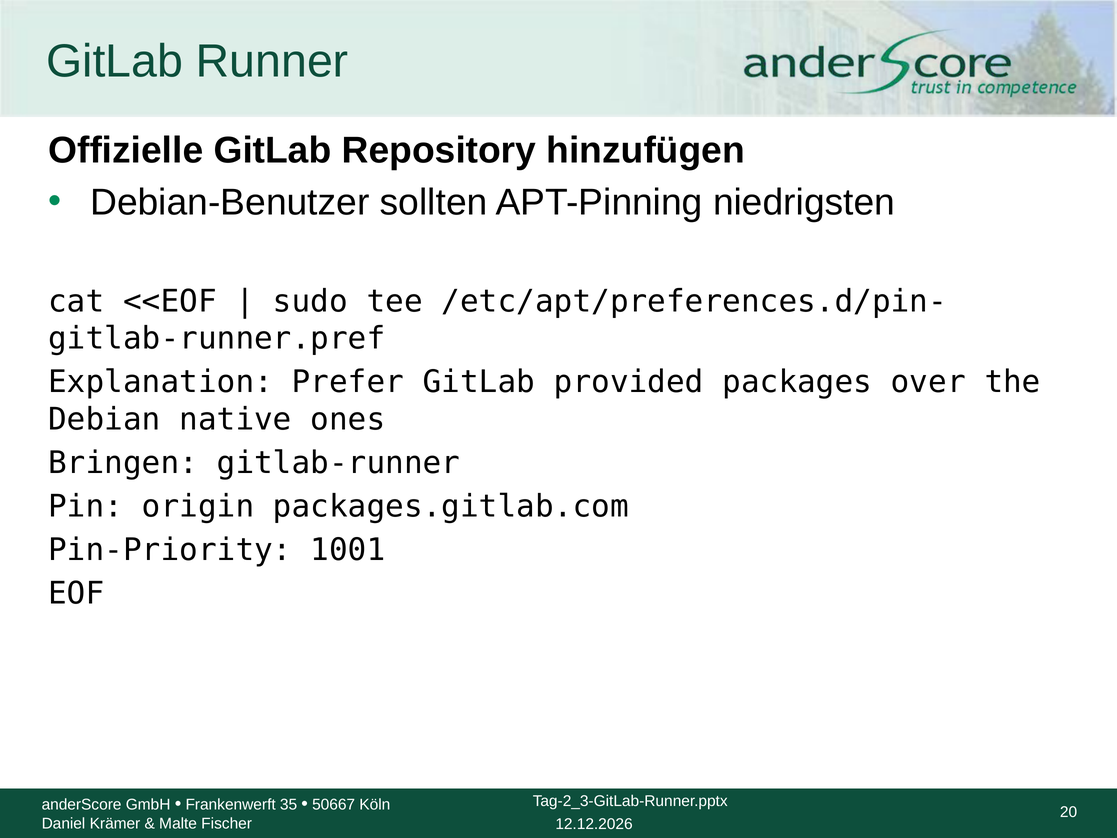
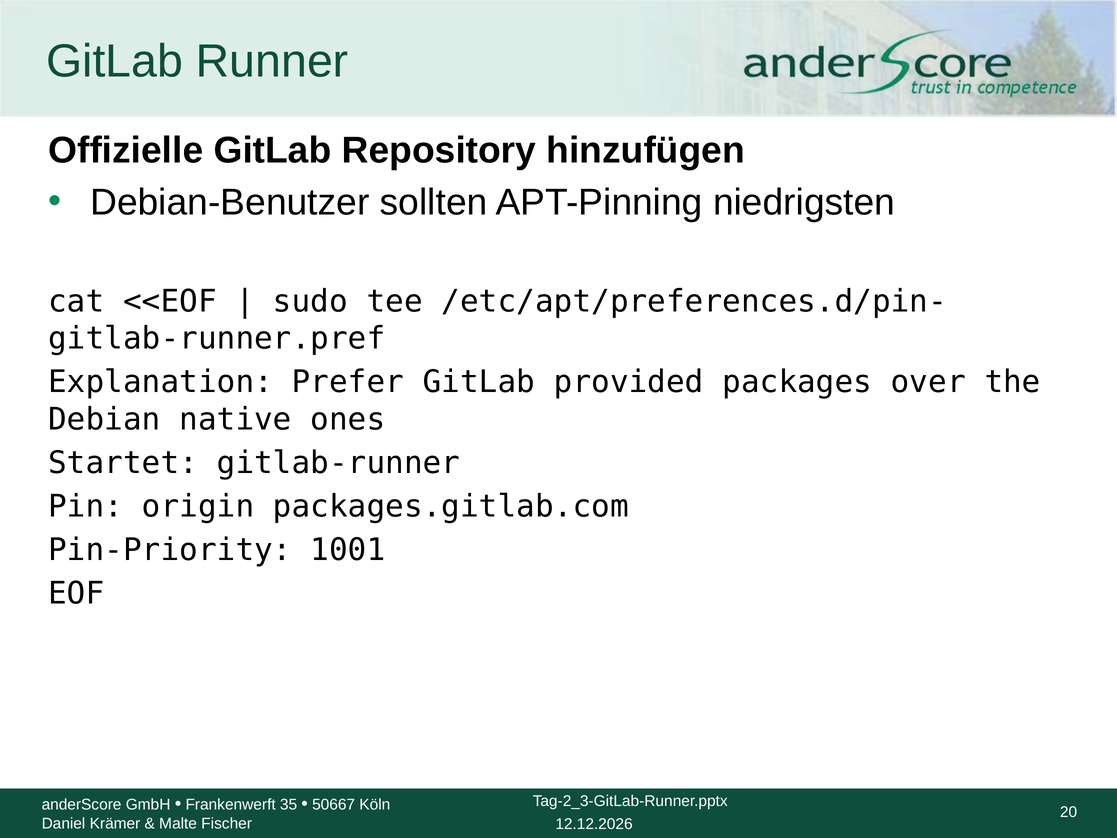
Bringen: Bringen -> Startet (123, 463)
